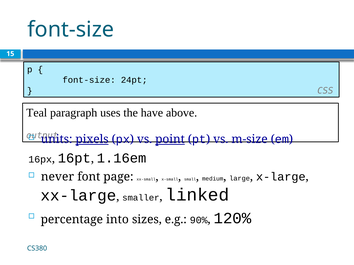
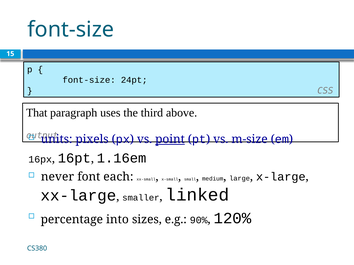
Teal: Teal -> That (37, 113)
have: have -> third (152, 113)
pixels underline: present -> none (92, 139)
page: page -> each (118, 177)
